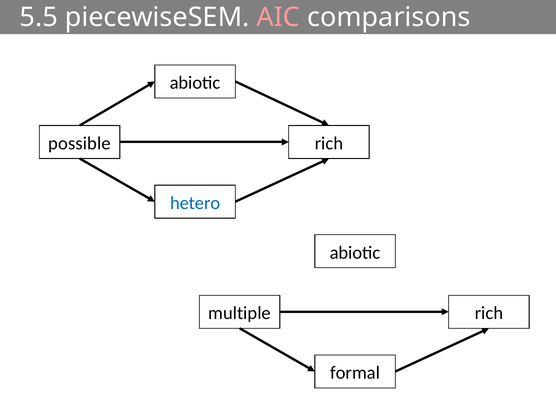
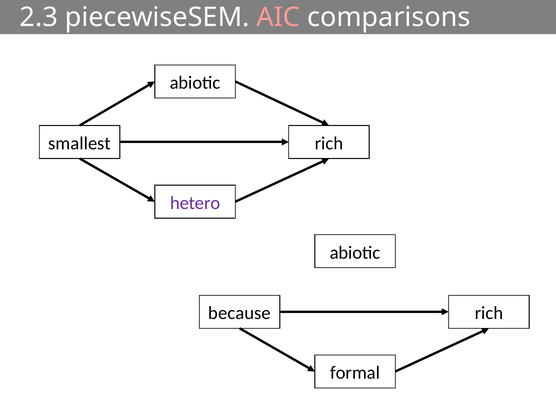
5.5: 5.5 -> 2.3 (39, 17)
possible: possible -> smallest (80, 143)
hetero colour: blue -> purple (195, 203)
multiple: multiple -> because (240, 313)
